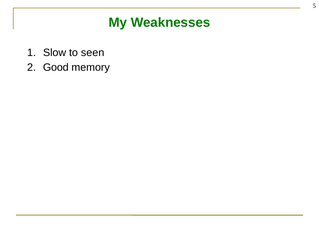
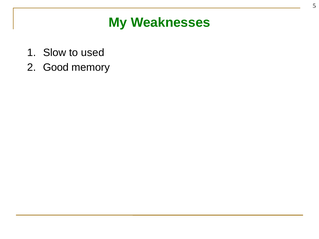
seen: seen -> used (93, 53)
